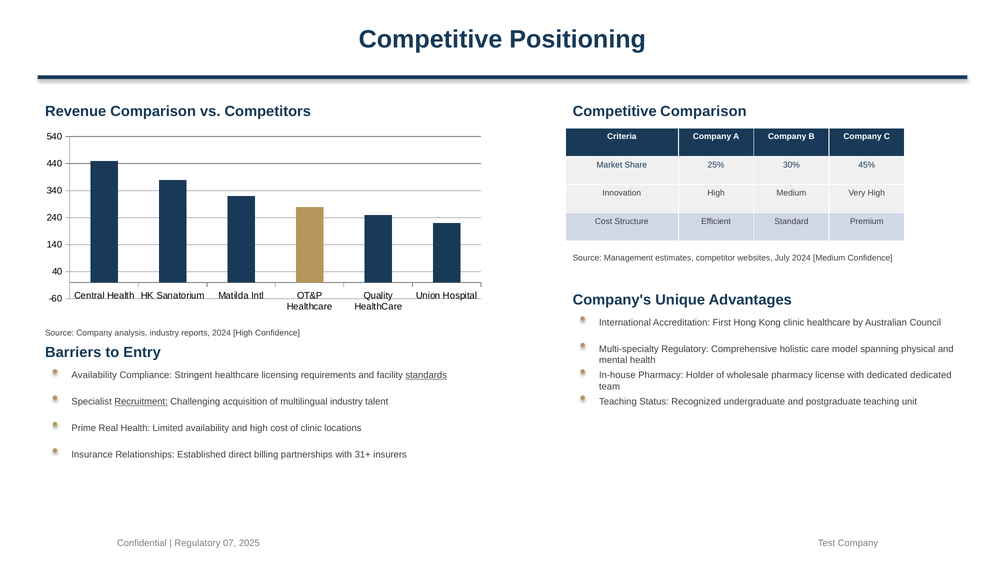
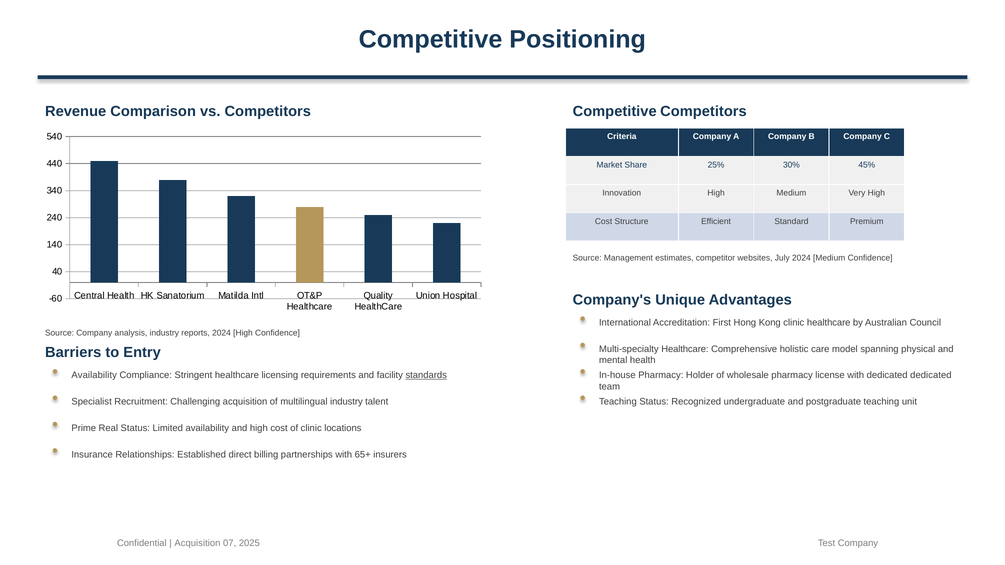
Competitive Comparison: Comparison -> Competitors (703, 112)
Multi-specialty Regulatory: Regulatory -> Healthcare (685, 349)
Recruitment underline: present -> none (141, 402)
Real Health: Health -> Status (135, 428)
31+: 31+ -> 65+ (363, 455)
Regulatory: Regulatory -> Acquisition (197, 543)
